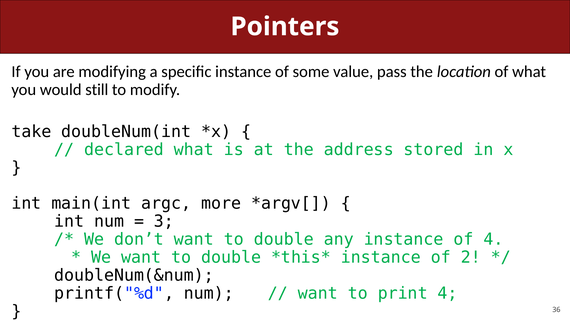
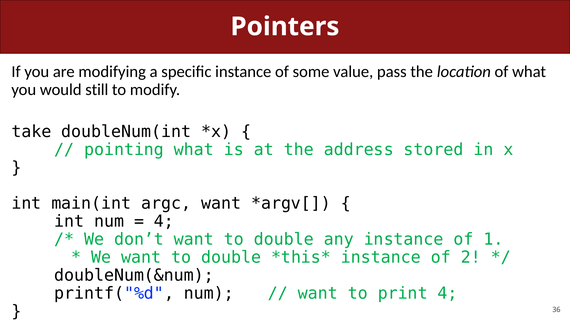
declared: declared -> pointing (124, 149)
argc more: more -> want (221, 203)
3: 3 -> 4 (164, 221)
of 4: 4 -> 1 (494, 239)
